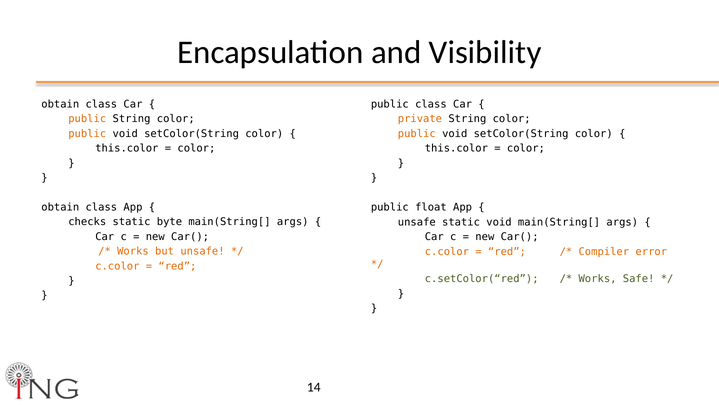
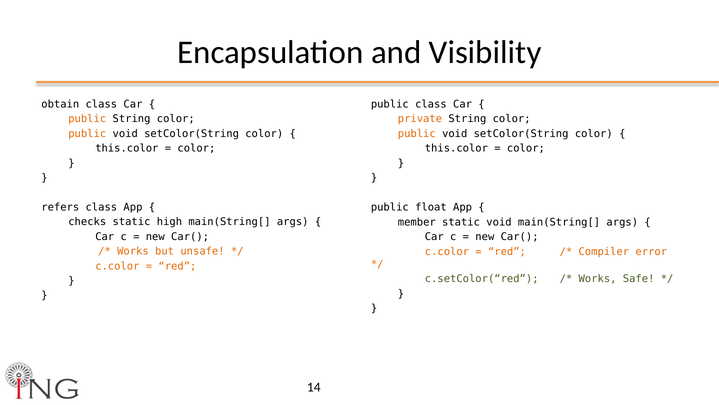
obtain: obtain -> refers (60, 207)
byte: byte -> high (169, 222)
unsafe: unsafe -> member (417, 222)
